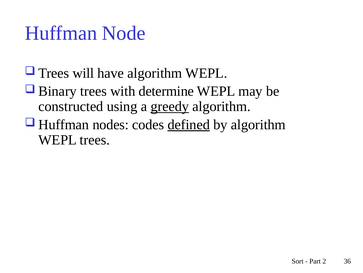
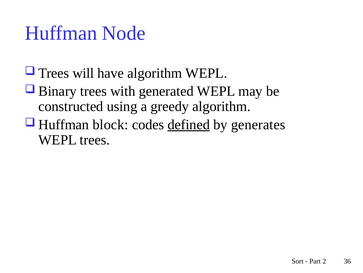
determine: determine -> generated (166, 91)
greedy underline: present -> none (170, 106)
nodes: nodes -> block (110, 124)
by algorithm: algorithm -> generates (258, 124)
